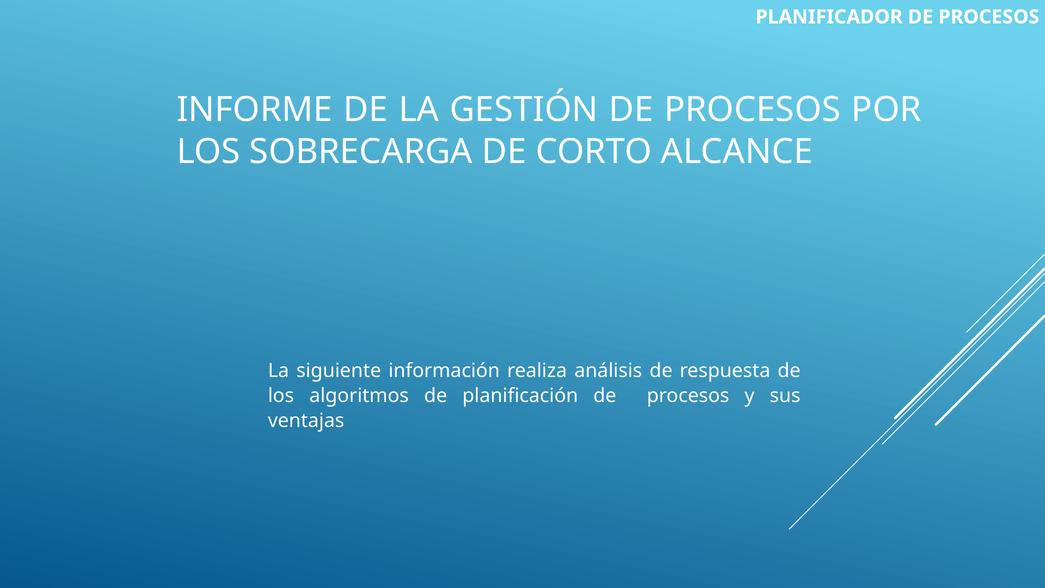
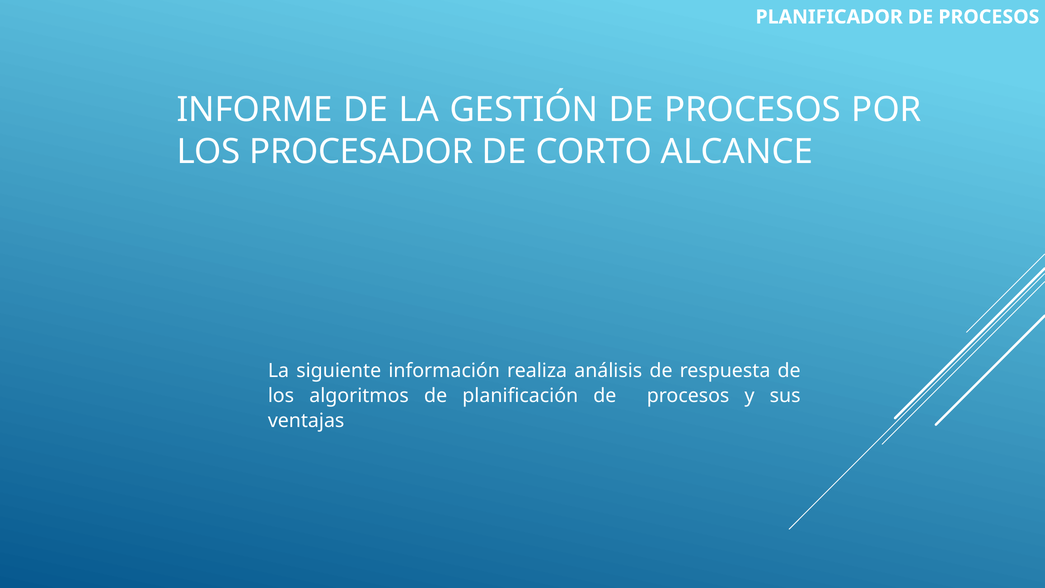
SOBRECARGA: SOBRECARGA -> PROCESADOR (361, 152)
